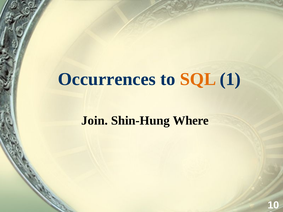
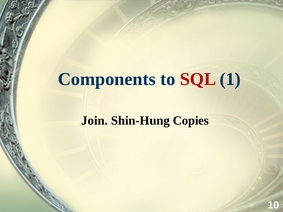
Occurrences: Occurrences -> Components (107, 79)
SQL colour: orange -> red (198, 79)
Where: Where -> Copies (191, 121)
